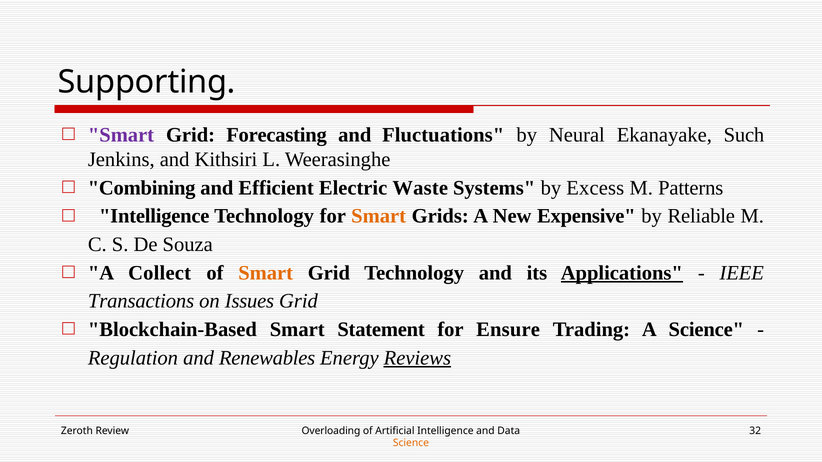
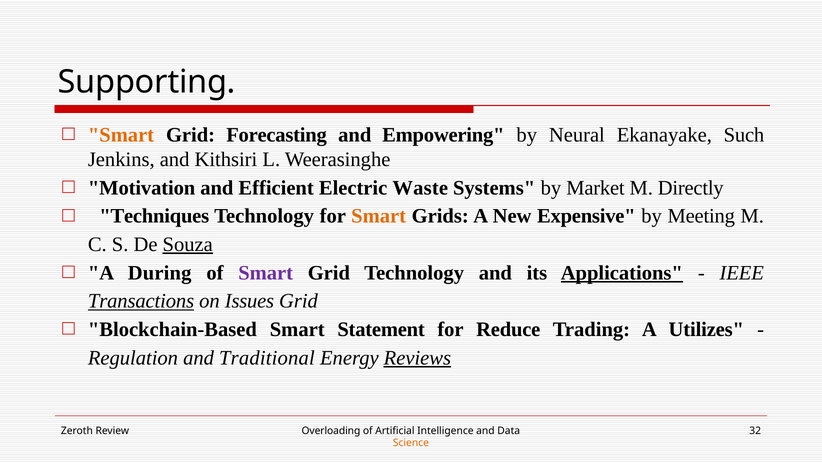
Smart colour: purple -> orange (121, 135)
Fluctuations: Fluctuations -> Empowering (443, 135)
Combining: Combining -> Motivation (142, 188)
Excess: Excess -> Market (595, 188)
Patterns: Patterns -> Directly (691, 188)
Intelligence: Intelligence -> Techniques (154, 216)
Reliable: Reliable -> Meeting (701, 216)
Souza underline: none -> present (188, 245)
Collect: Collect -> During (160, 273)
Smart colour: orange -> purple (266, 273)
Transactions underline: none -> present (141, 301)
Ensure: Ensure -> Reduce (508, 330)
A Science: Science -> Utilizes (706, 330)
Renewables: Renewables -> Traditional (267, 358)
